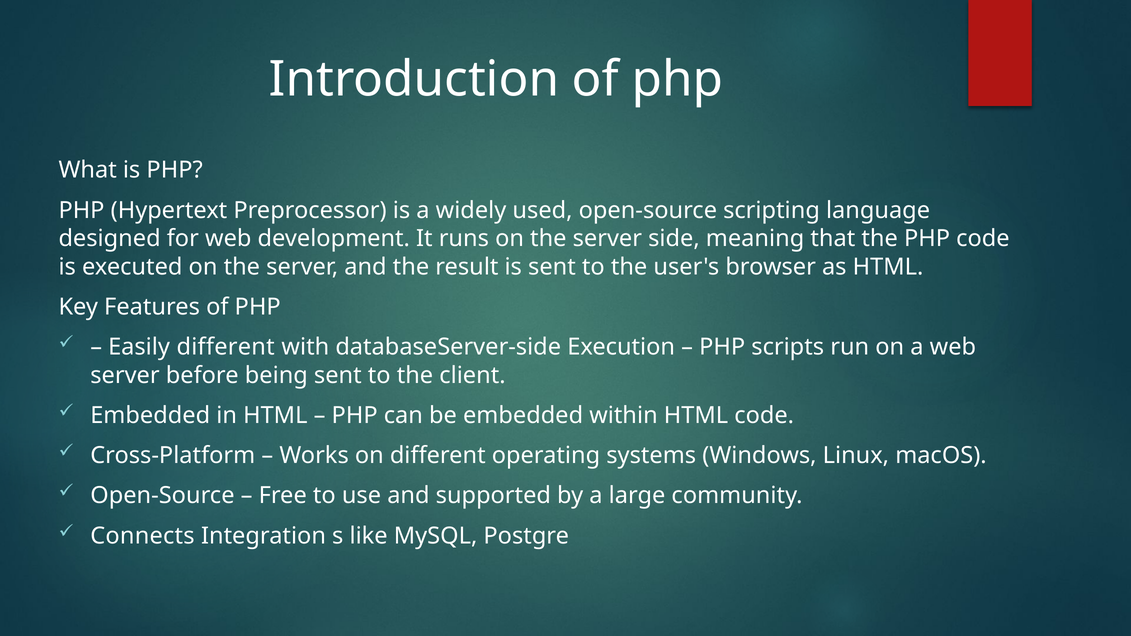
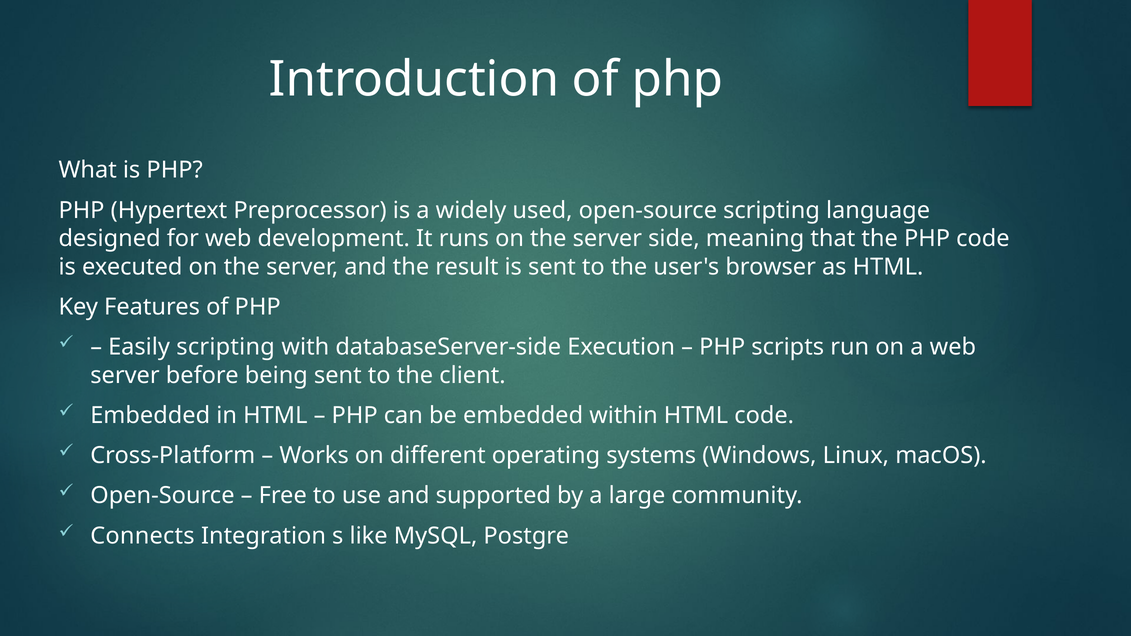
Easily different: different -> scripting (226, 347)
